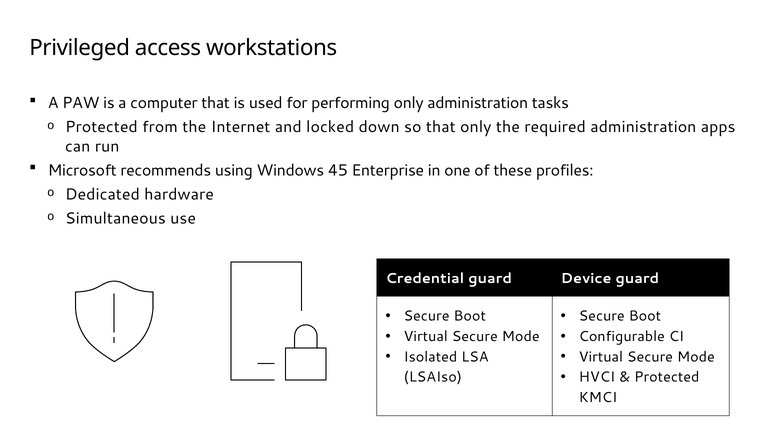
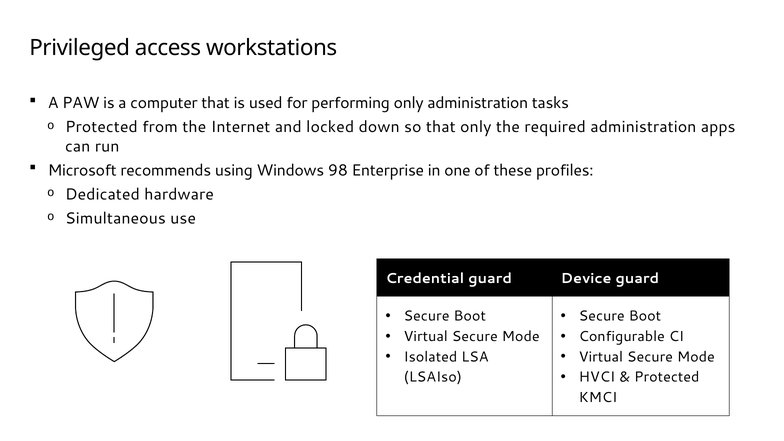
45: 45 -> 98 (338, 170)
